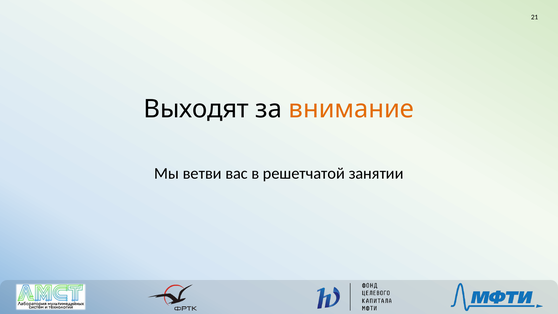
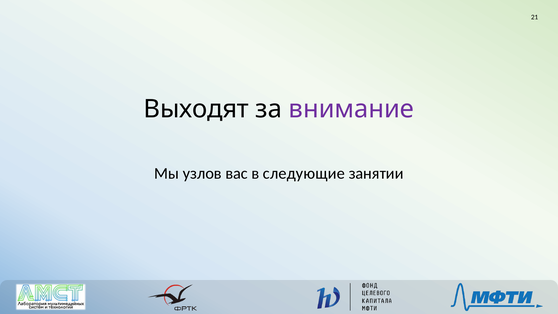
внимание colour: orange -> purple (351, 109)
ветви: ветви -> узлов (202, 173)
решетчатой: решетчатой -> следующие (304, 173)
